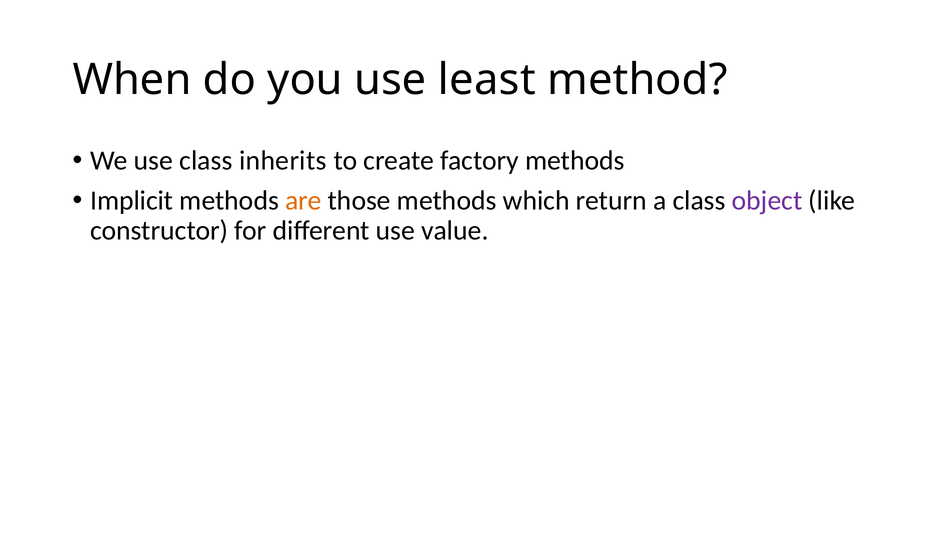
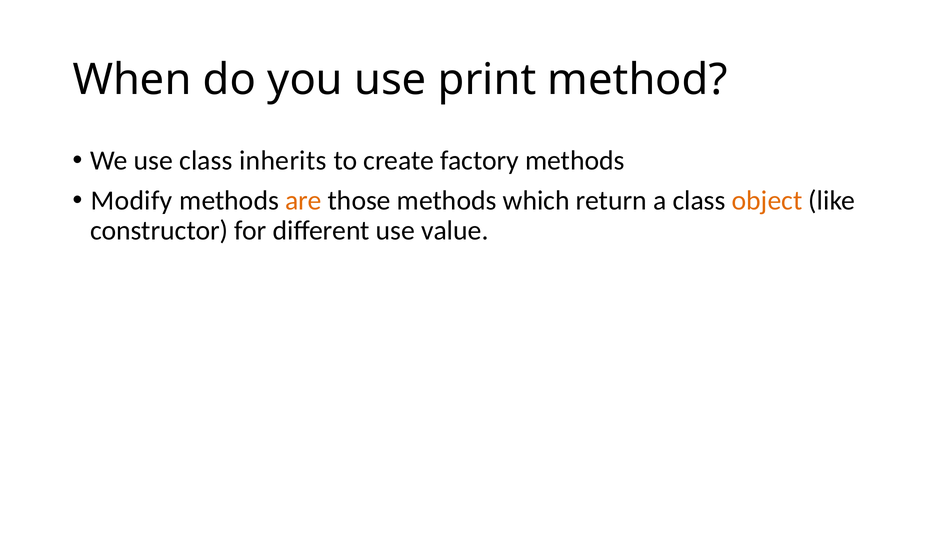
least: least -> print (487, 80)
Implicit: Implicit -> Modify (132, 201)
object colour: purple -> orange (767, 201)
